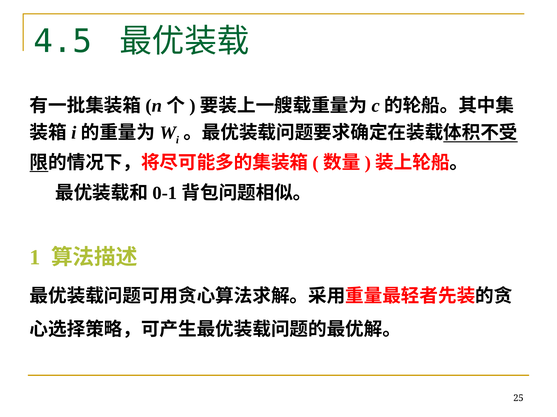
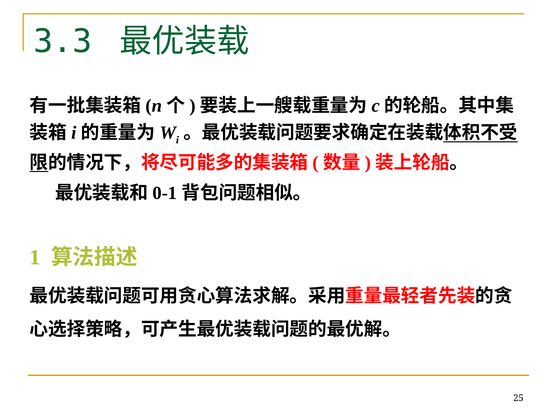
4.5: 4.5 -> 3.3 (63, 41)
